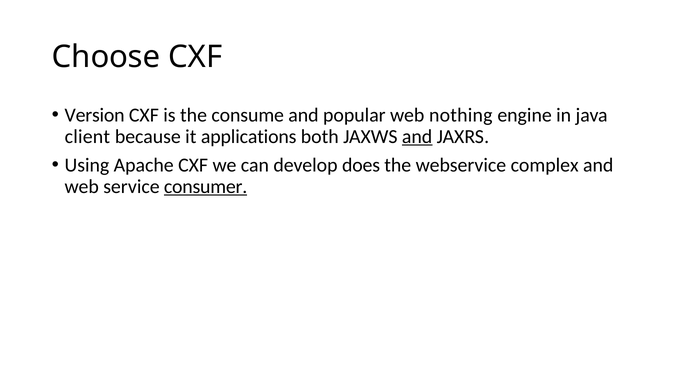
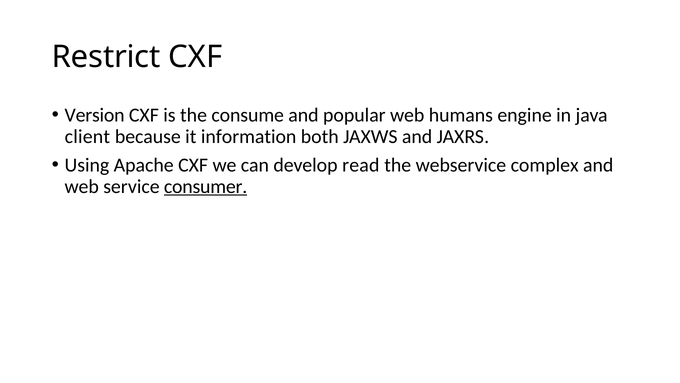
Choose: Choose -> Restrict (106, 57)
nothing: nothing -> humans (461, 115)
applications: applications -> information (249, 136)
and underline: present -> none (417, 136)
does: does -> read (361, 165)
